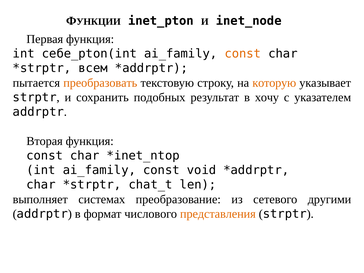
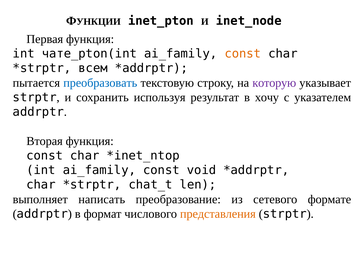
себе_pton(int: себе_pton(int -> чате_pton(int (89, 54)
преобразовать colour: orange -> blue (100, 83)
которую colour: orange -> purple (274, 83)
подобных: подобных -> используя (160, 97)
системах: системах -> написать (102, 199)
другими: другими -> формате (329, 199)
